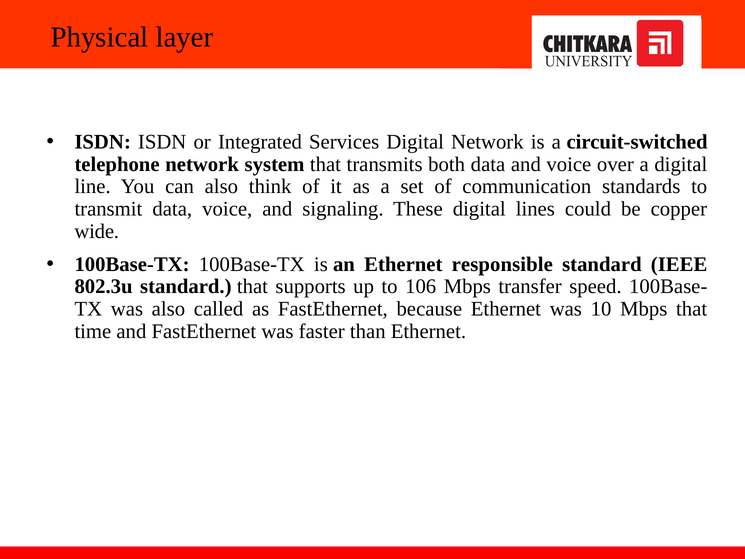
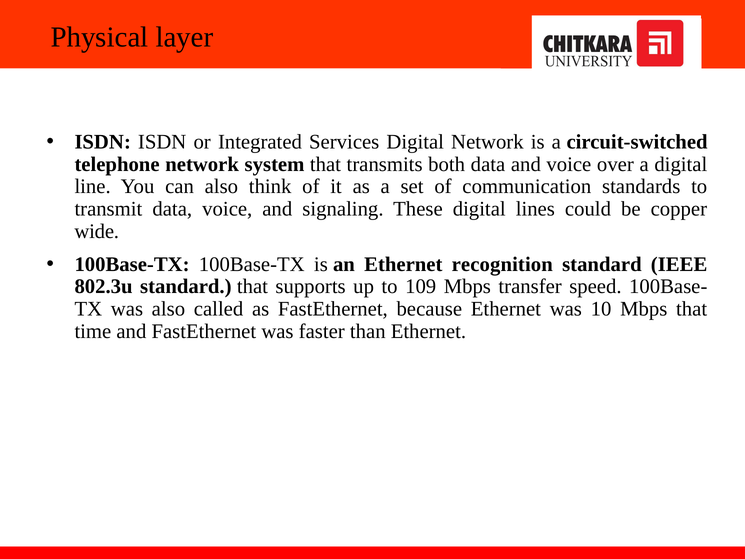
responsible: responsible -> recognition (502, 264)
106: 106 -> 109 (421, 286)
